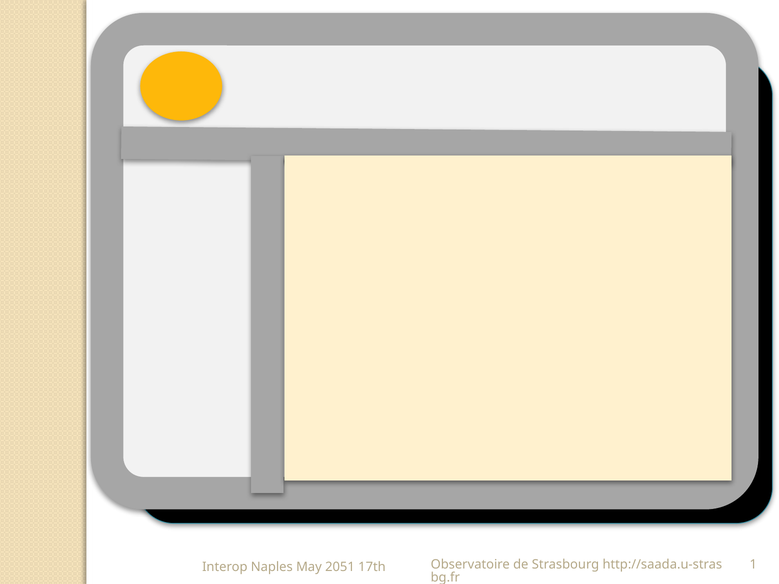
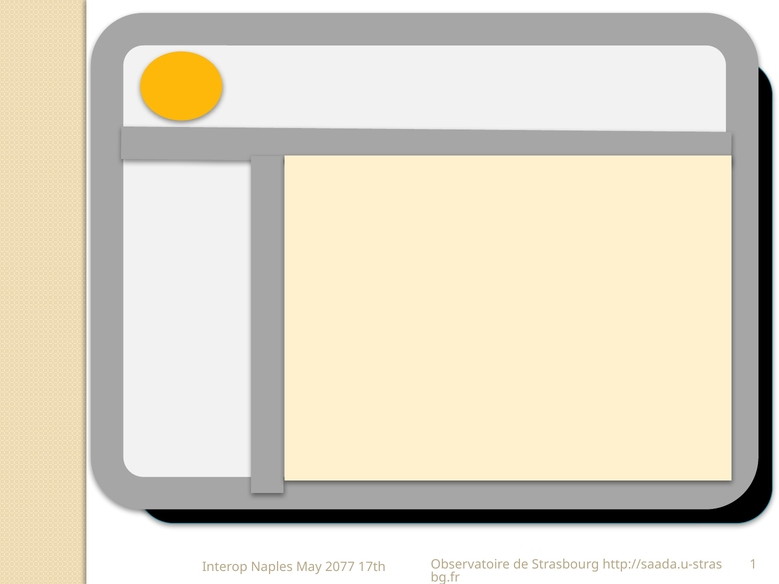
2051: 2051 -> 2077 (340, 567)
